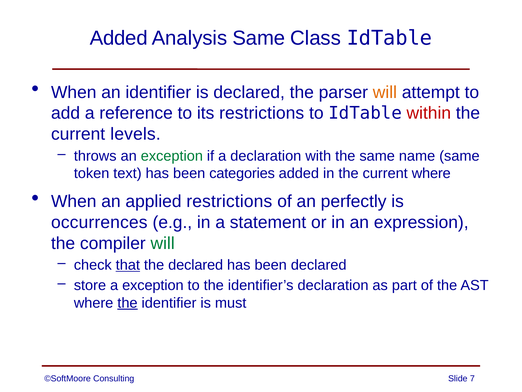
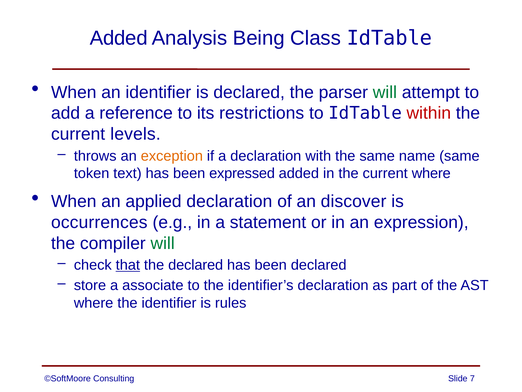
Analysis Same: Same -> Being (259, 38)
will colour: orange -> green (385, 92)
exception colour: green -> orange (172, 156)
categories: categories -> expressed (242, 173)
applied restrictions: restrictions -> declaration (229, 201)
perfectly: perfectly -> discover (354, 201)
a exception: exception -> associate (153, 285)
the underline: present -> none (127, 302)
must: must -> rules (231, 302)
